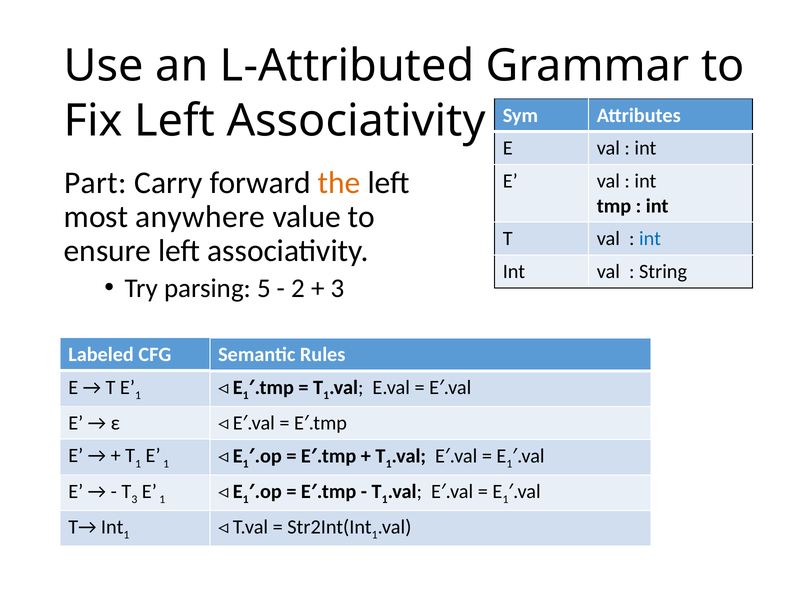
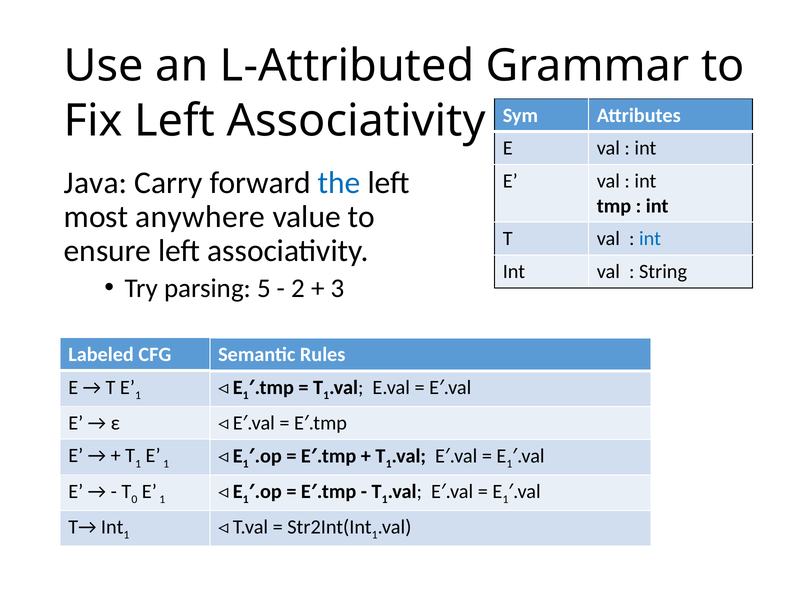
Part: Part -> Java (96, 183)
the colour: orange -> blue (339, 183)
T 3: 3 -> 0 (134, 500)
